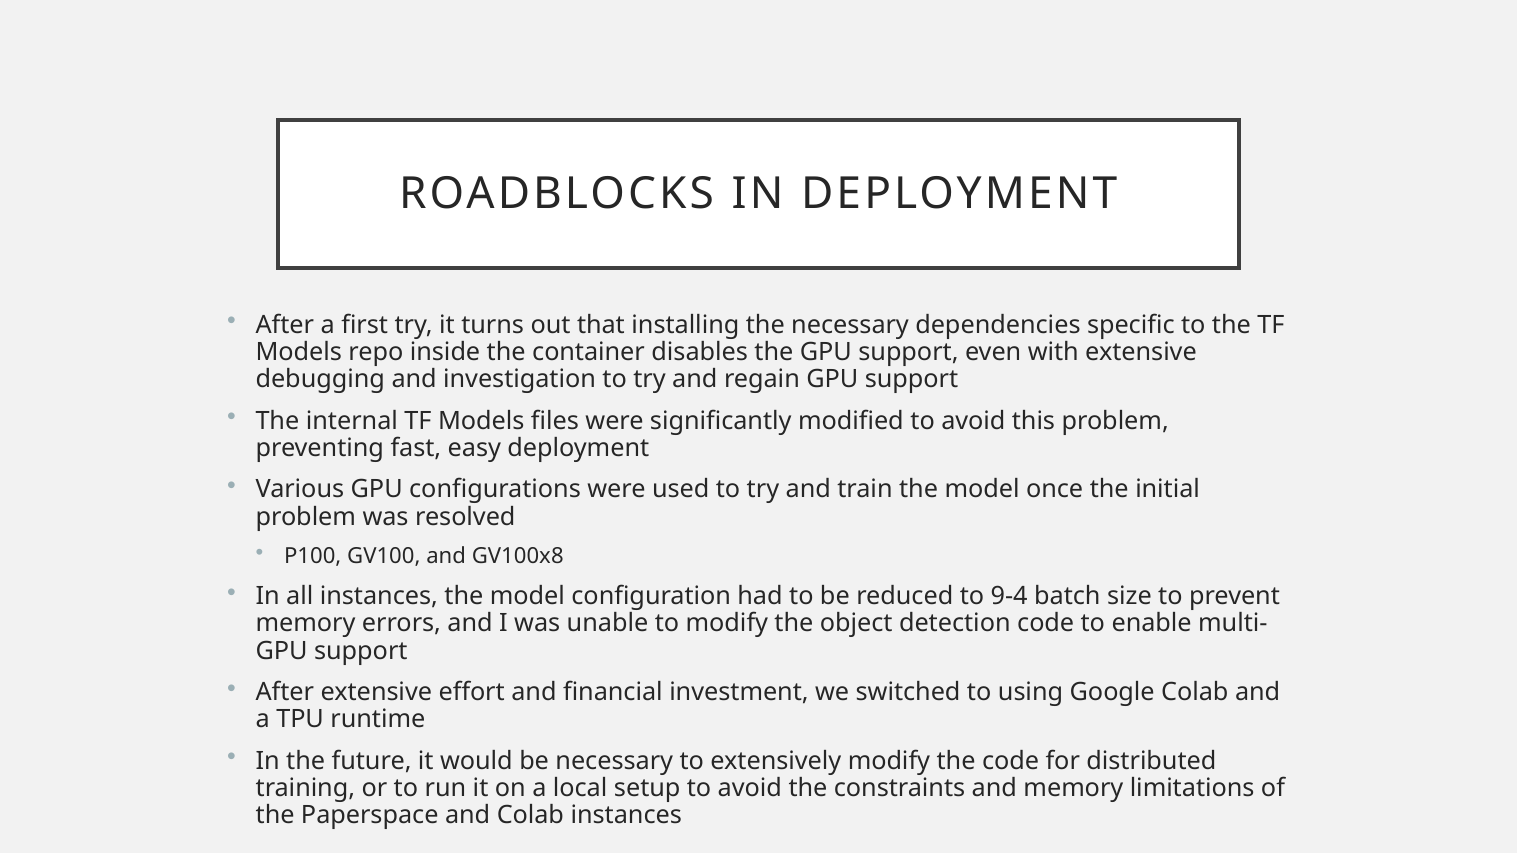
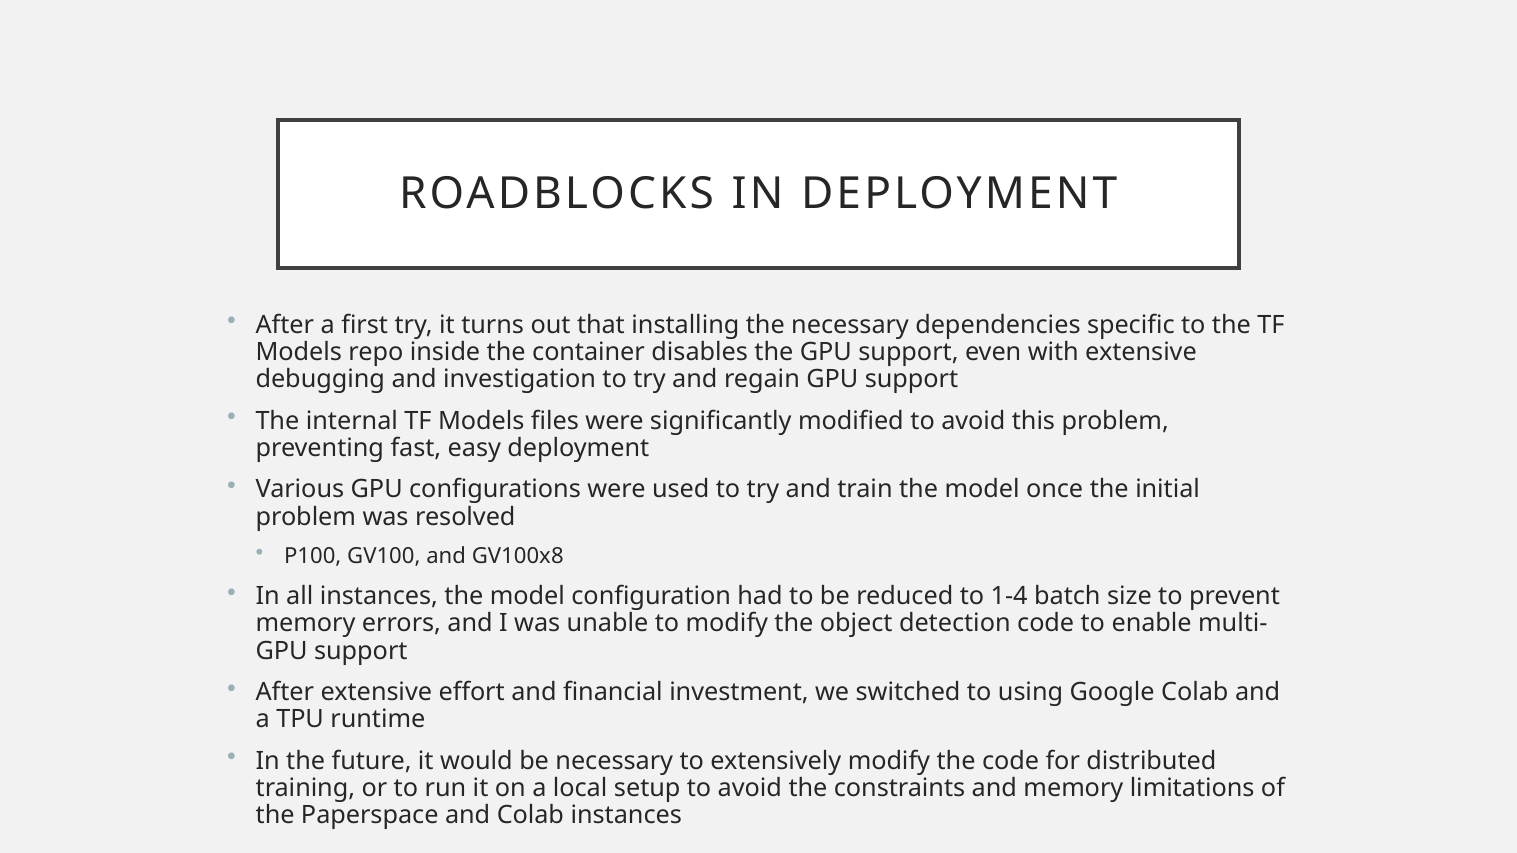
9-4: 9-4 -> 1-4 (1009, 596)
